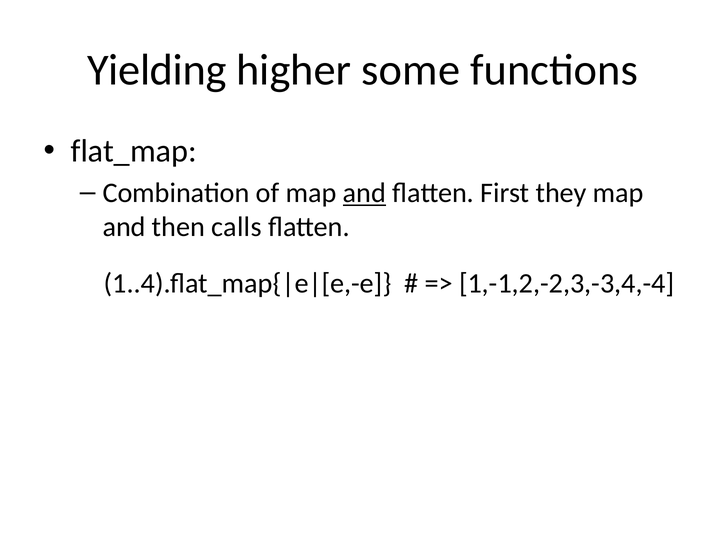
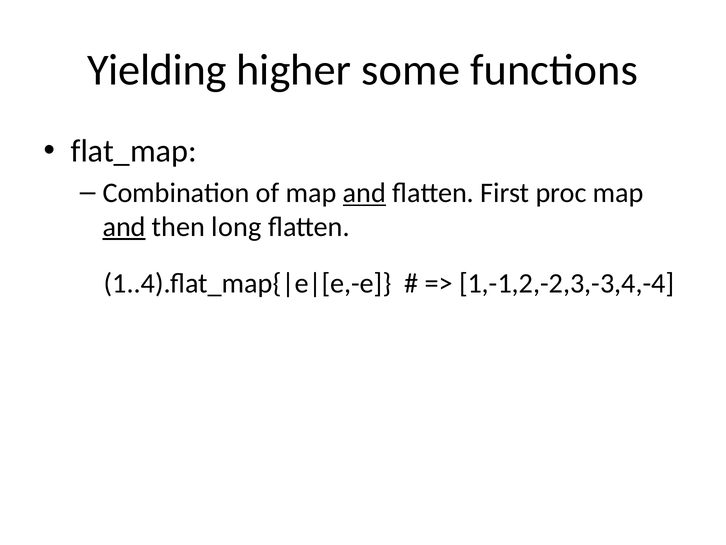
they: they -> proc (561, 193)
and underline: none -> present (124, 227)
calls: calls -> long (236, 227)
